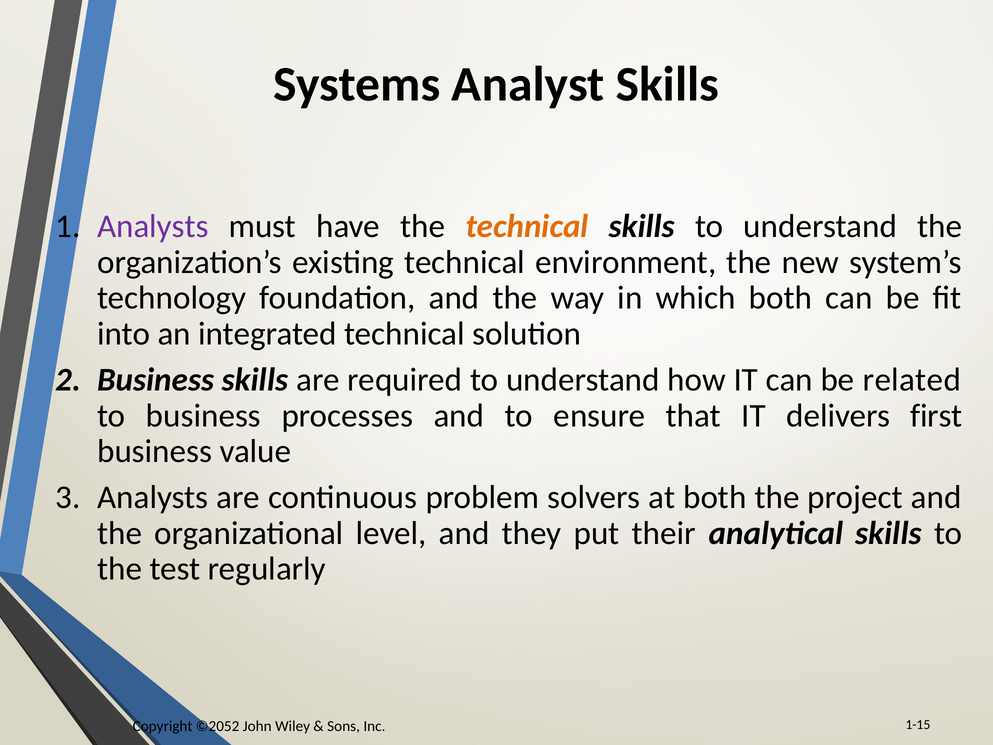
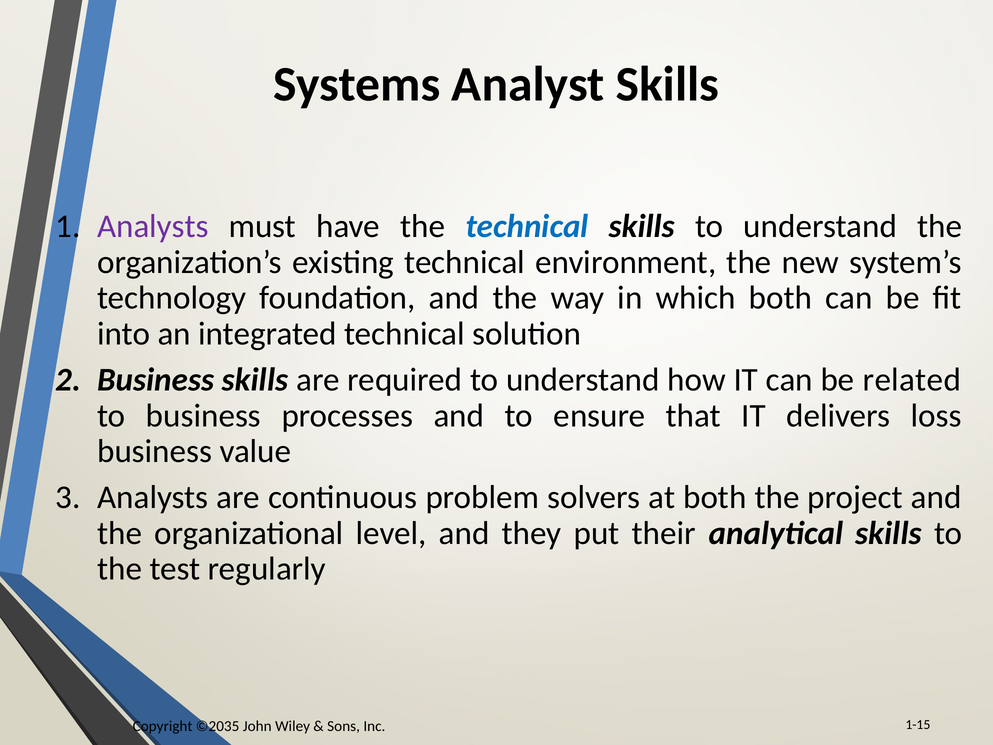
technical colour: orange -> blue (527, 226)
first: first -> loss (936, 415)
©2052: ©2052 -> ©2035 (218, 726)
